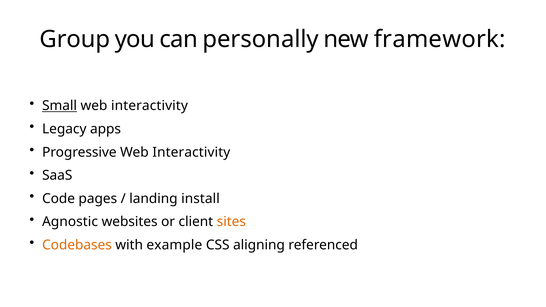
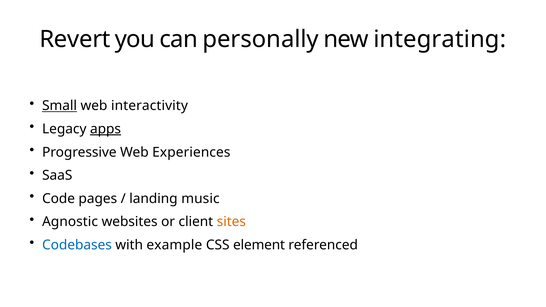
Group: Group -> Revert (75, 39)
framework: framework -> integrating (440, 39)
apps underline: none -> present (106, 129)
Progressive Web Interactivity: Interactivity -> Experiences (191, 152)
install: install -> music (200, 199)
Codebases colour: orange -> blue (77, 245)
aligning: aligning -> element (259, 245)
